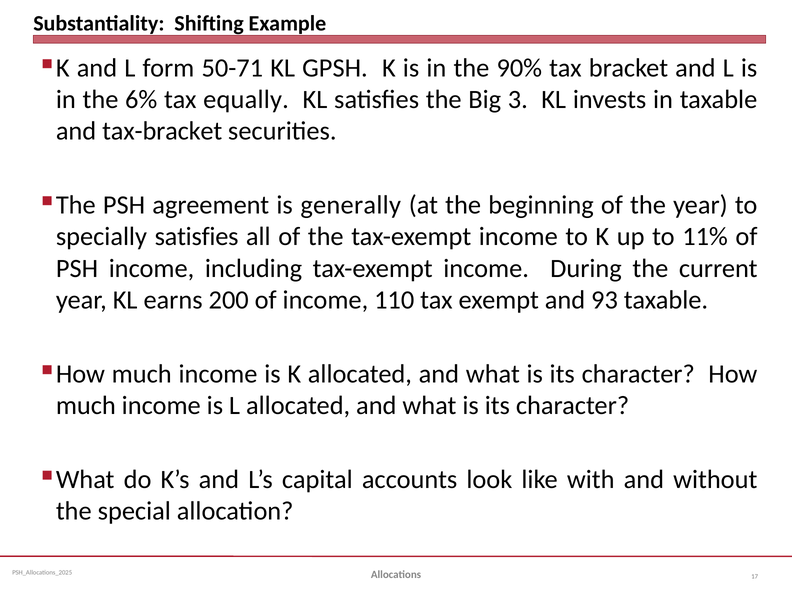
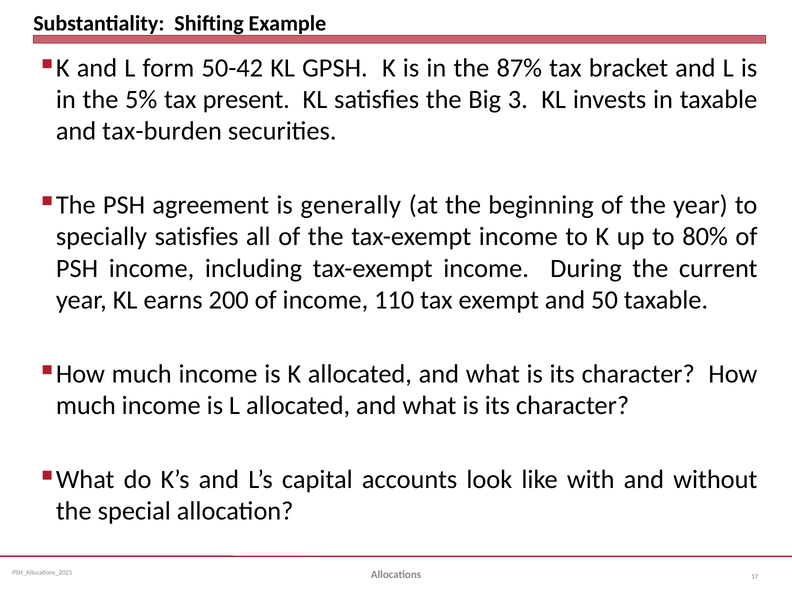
50-71: 50-71 -> 50-42 (232, 68)
90%: 90% -> 87% (519, 68)
6%: 6% -> 5% (141, 99)
equally: equally -> present (246, 99)
tax-bracket: tax-bracket -> tax-burden (162, 131)
11%: 11% -> 80% (705, 237)
93: 93 -> 50 (604, 300)
